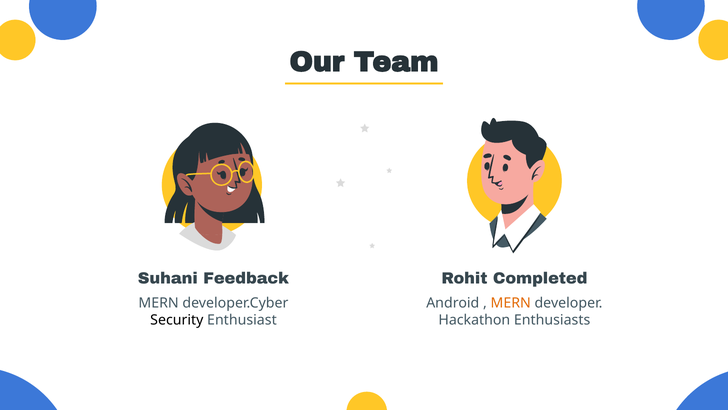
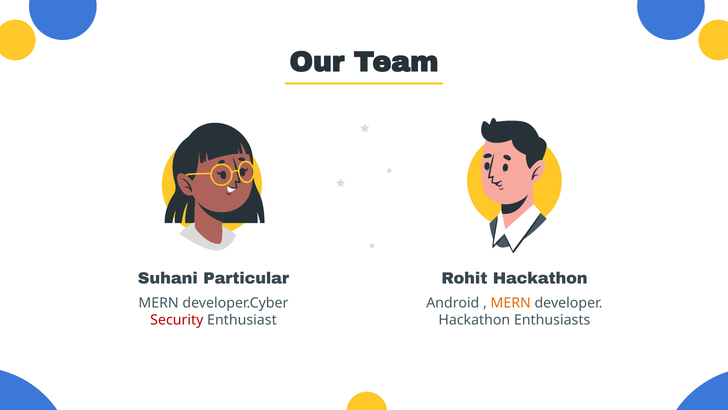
Feedback: Feedback -> Particular (246, 278)
Rohit Completed: Completed -> Hackathon (540, 278)
Security colour: black -> red (177, 320)
